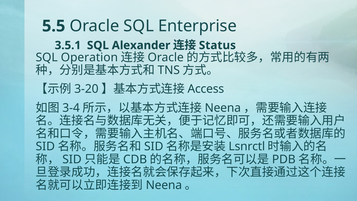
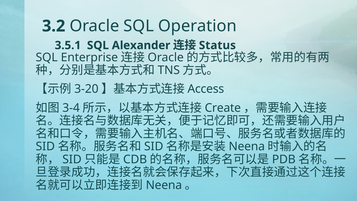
5.5: 5.5 -> 3.2 (54, 26)
Enterprise: Enterprise -> Operation (197, 26)
Operation: Operation -> Enterprise (89, 57)
Neena: Neena -> Create (223, 108)
Lsnrctl: Lsnrctl -> Neena (247, 146)
